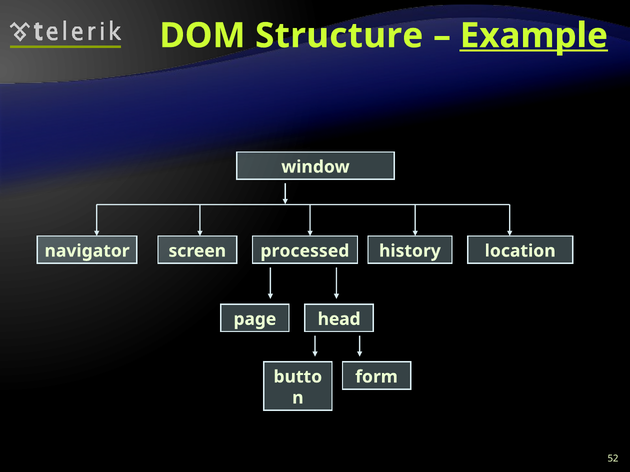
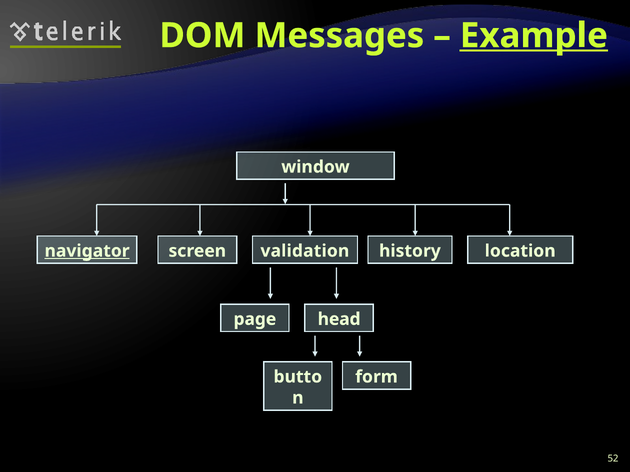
Structure: Structure -> Messages (339, 36)
navigator underline: none -> present (87, 251)
processed: processed -> validation (305, 251)
